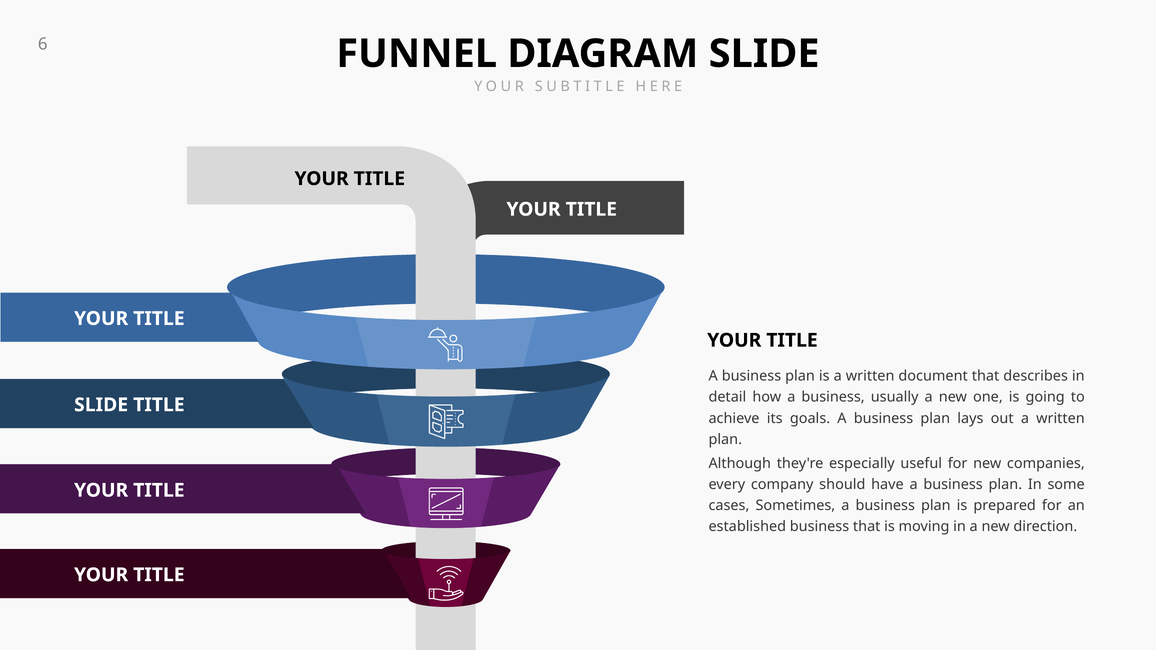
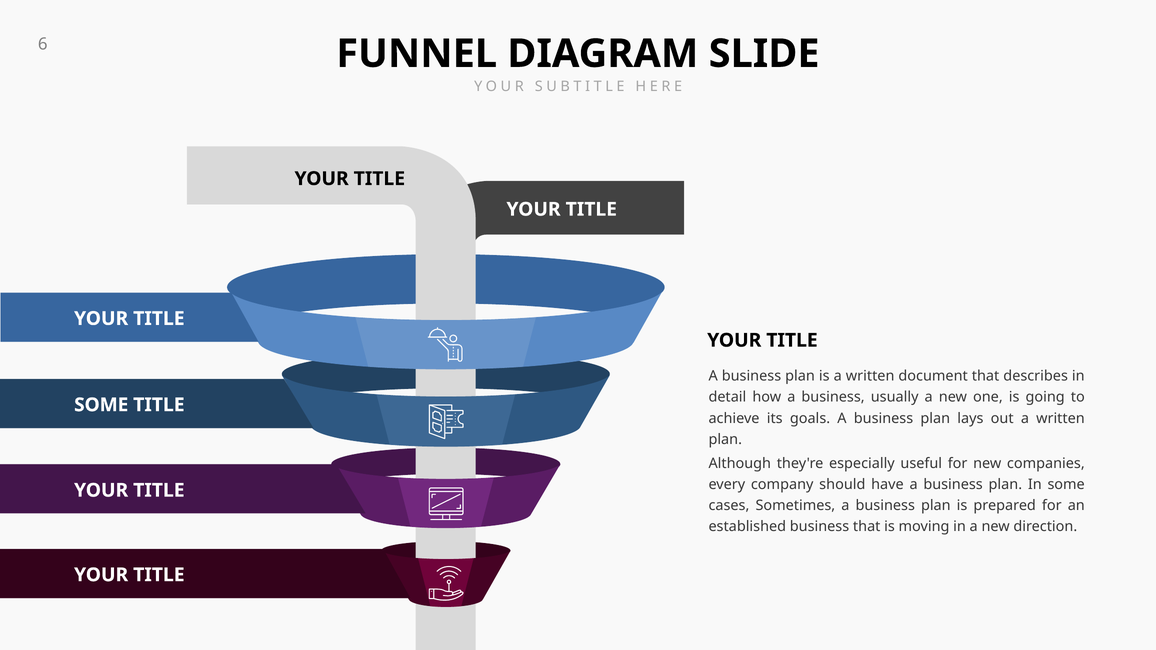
SLIDE: SLIDE -> SOME (101, 405)
